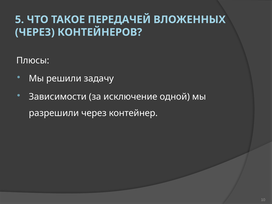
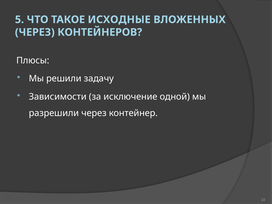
ПЕРЕДАЧЕЙ: ПЕРЕДАЧЕЙ -> ИСХОДНЫЕ (119, 20)
